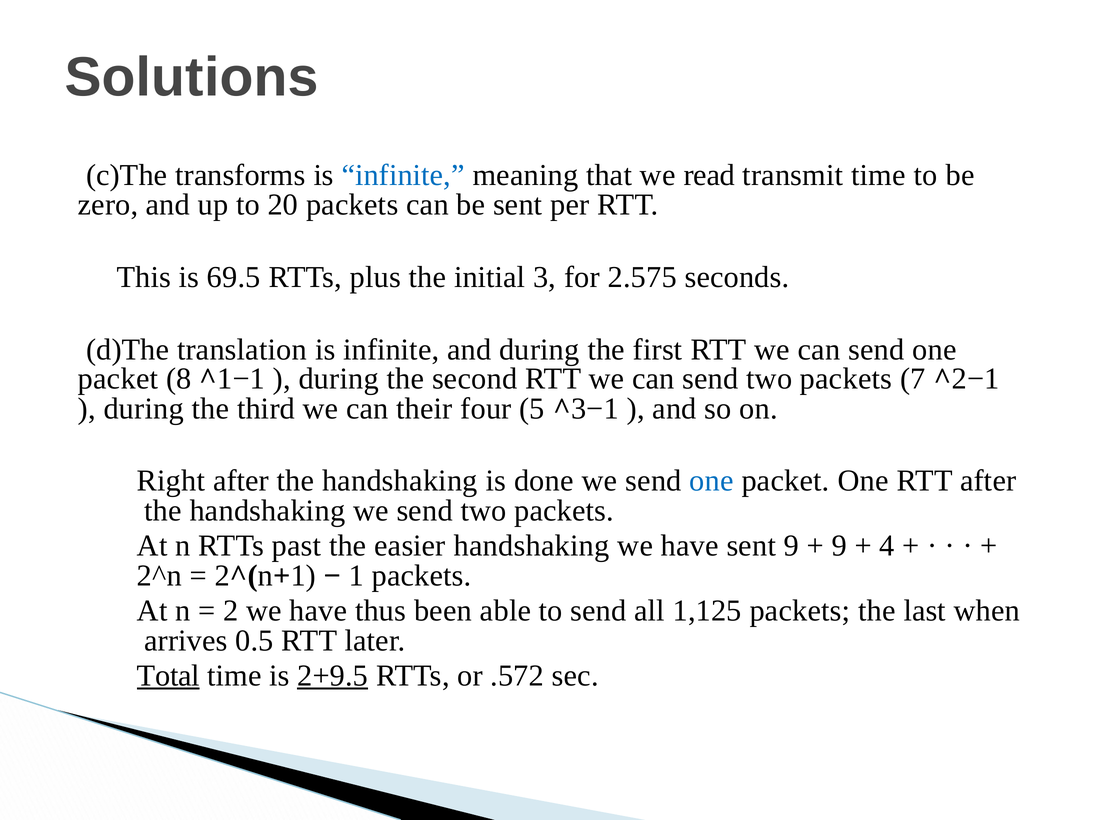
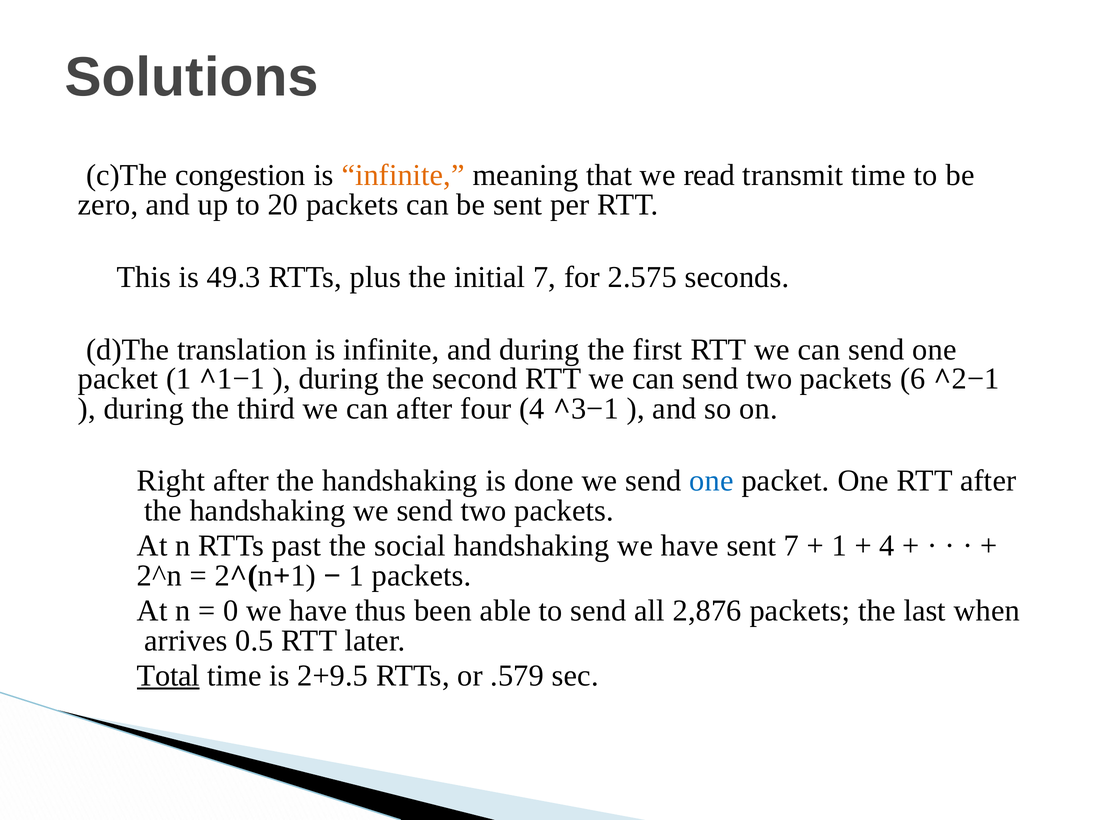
transforms: transforms -> congestion (240, 175)
infinite colour: blue -> orange (403, 175)
69.5: 69.5 -> 49.3 (234, 277)
initial 3: 3 -> 7 (545, 277)
packet 8: 8 -> 1 (179, 379)
7: 7 -> 6 (913, 379)
can their: their -> after (424, 409)
four 5: 5 -> 4 (532, 409)
easier: easier -> social (410, 545)
sent 9: 9 -> 7 (791, 545)
9: 9 -> 1 (839, 545)
2: 2 -> 0 (231, 610)
1,125: 1,125 -> 2,876 (707, 610)
2+9.5 underline: present -> none (333, 675)
.572: .572 -> .579 (517, 675)
